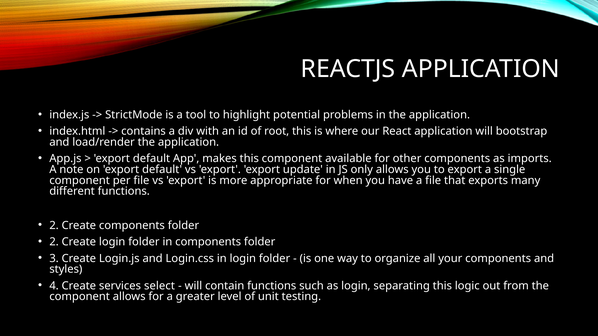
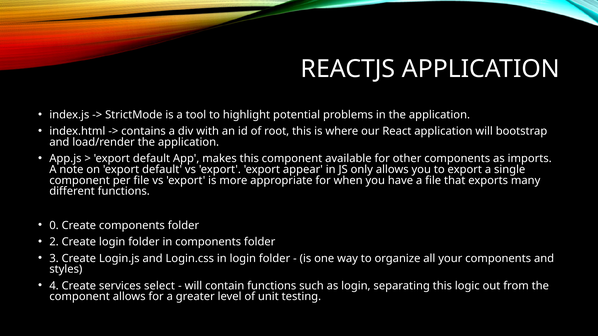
update: update -> appear (303, 170)
2: 2 -> 0 (54, 226)
